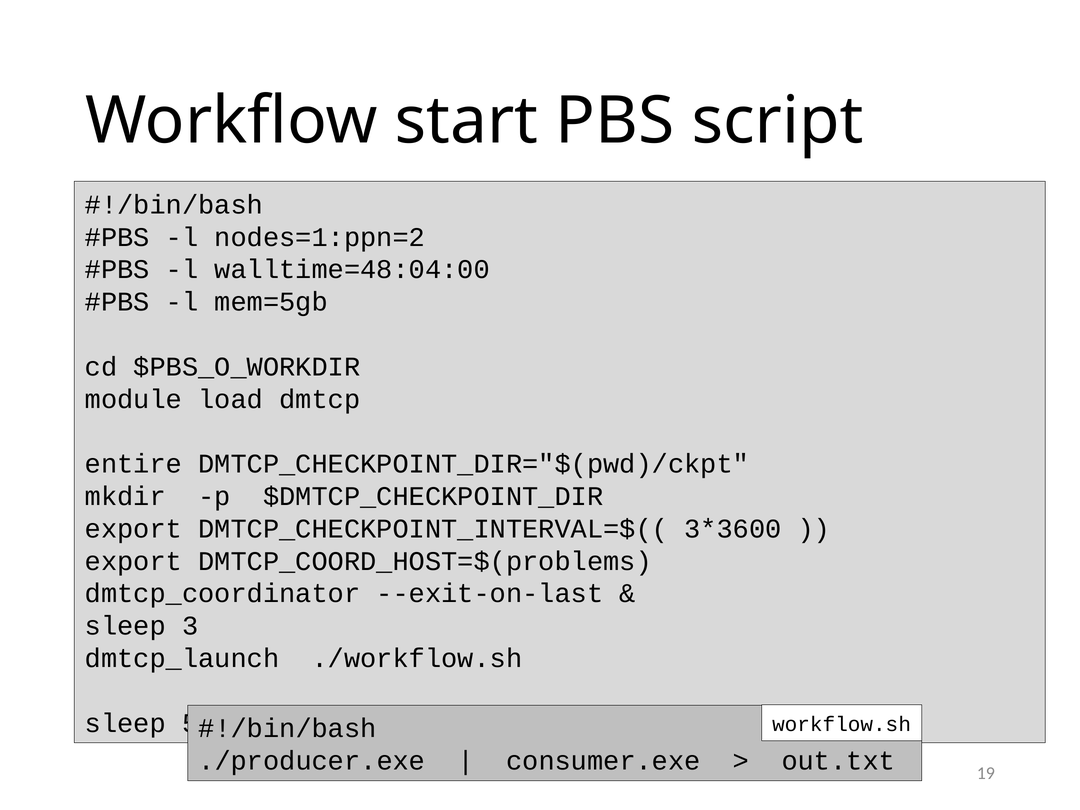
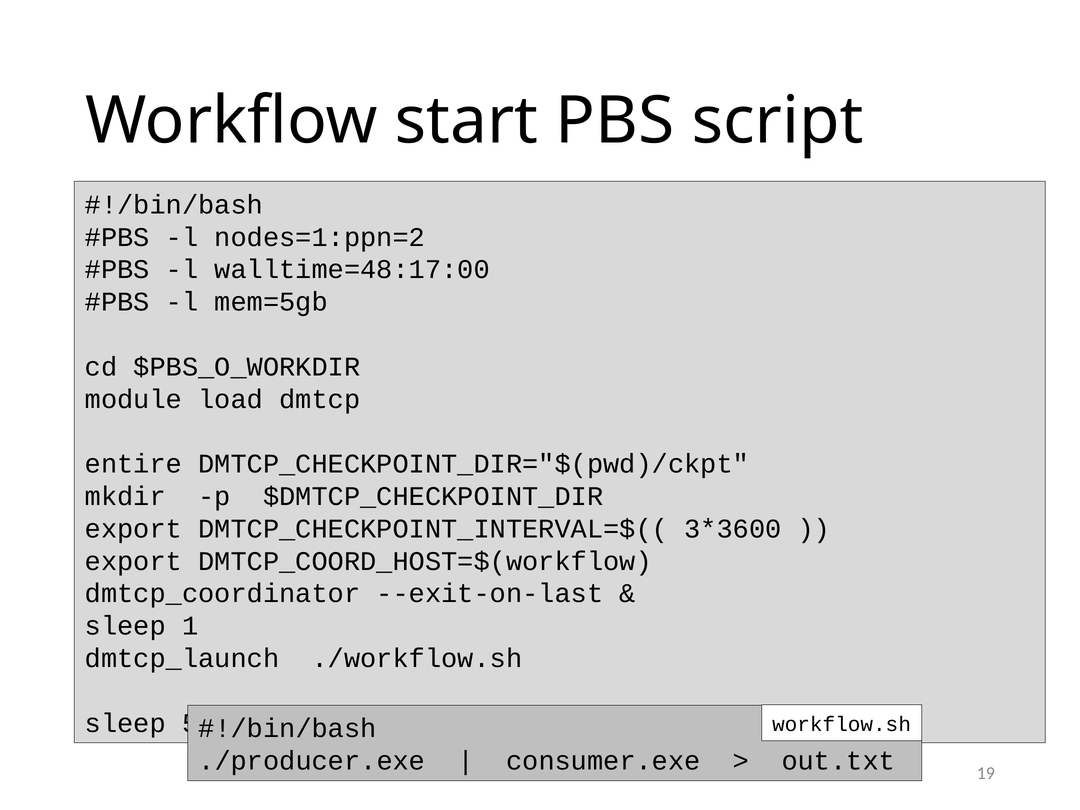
walltime=48:04:00: walltime=48:04:00 -> walltime=48:17:00 (352, 270)
DMTCP_COORD_HOST=$(problems: DMTCP_COORD_HOST=$(problems -> DMTCP_COORD_HOST=$(workflow (425, 561)
3: 3 -> 1 (190, 626)
